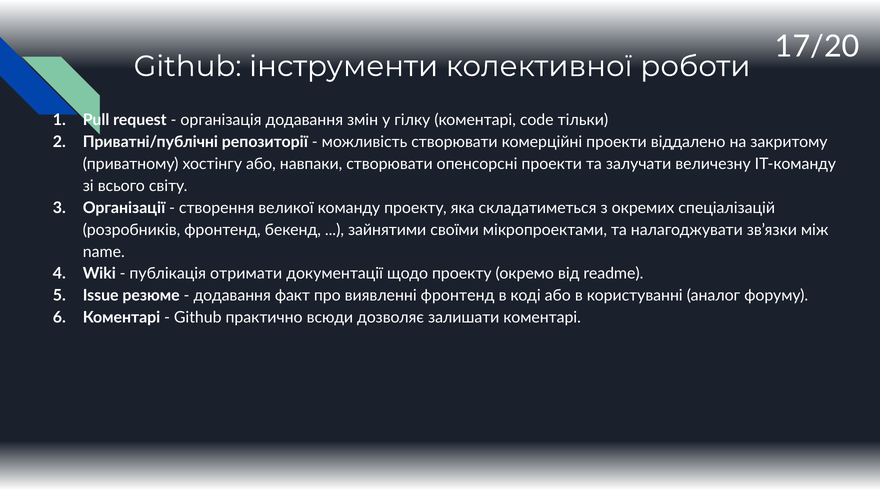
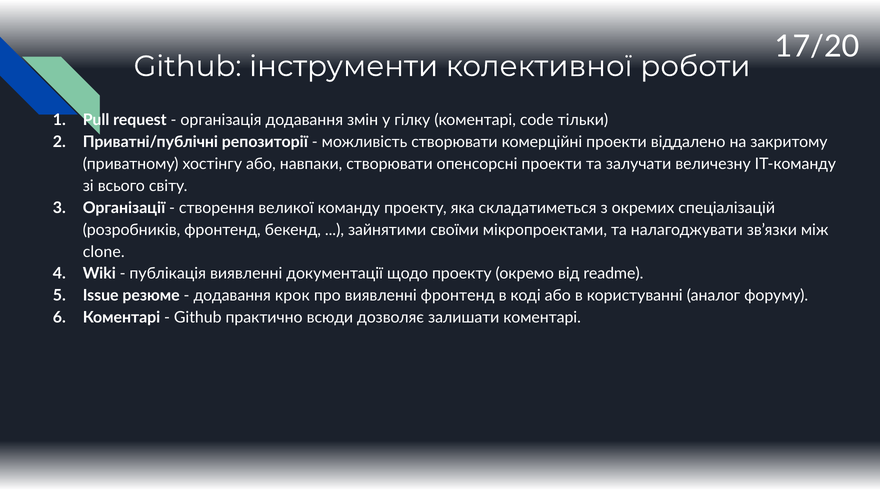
name: name -> clone (104, 252)
публікація отримати: отримати -> виявленні (246, 274)
факт: факт -> крок (292, 296)
